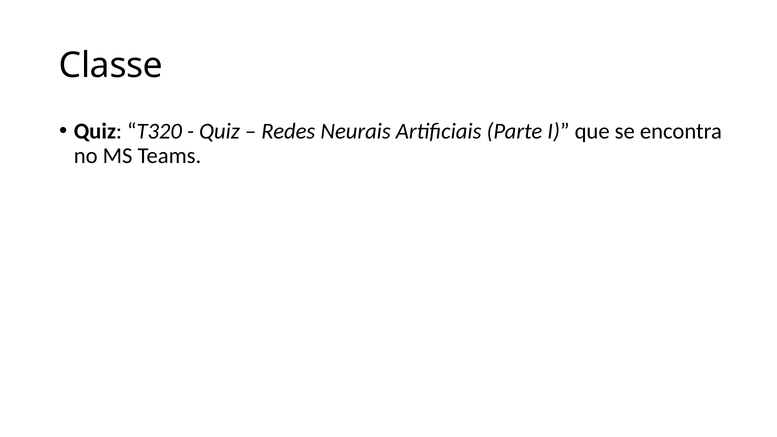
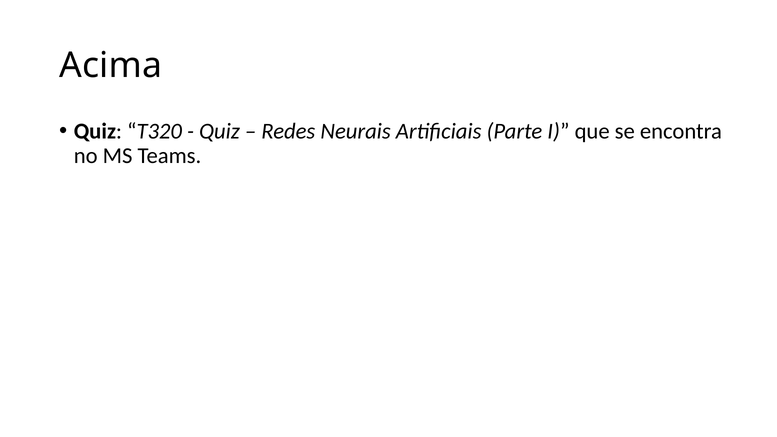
Classe: Classe -> Acima (111, 65)
